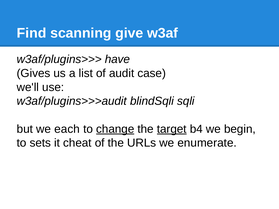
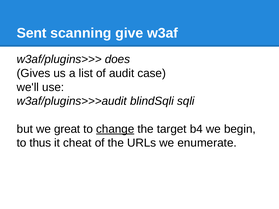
Find: Find -> Sent (32, 33)
have: have -> does (117, 59)
each: each -> great (67, 129)
target underline: present -> none (172, 129)
sets: sets -> thus (40, 143)
